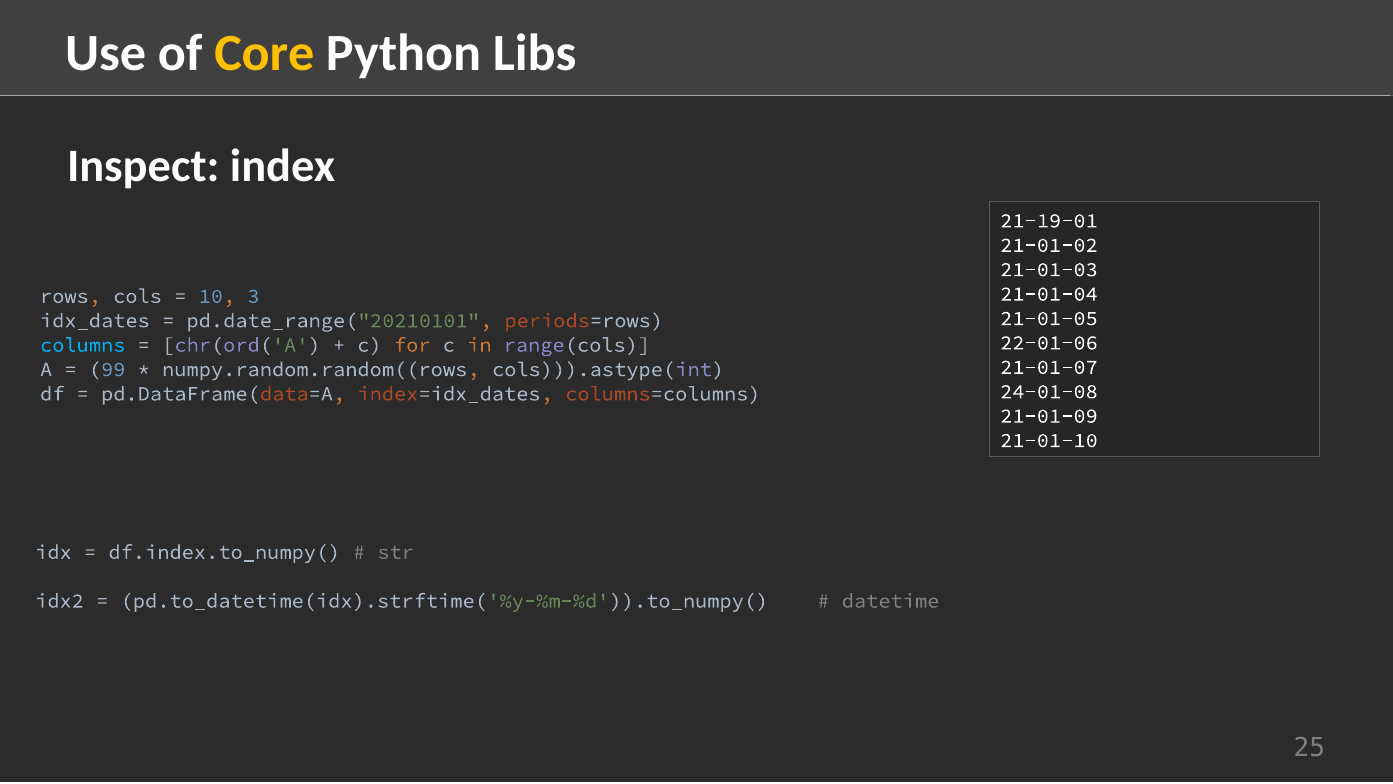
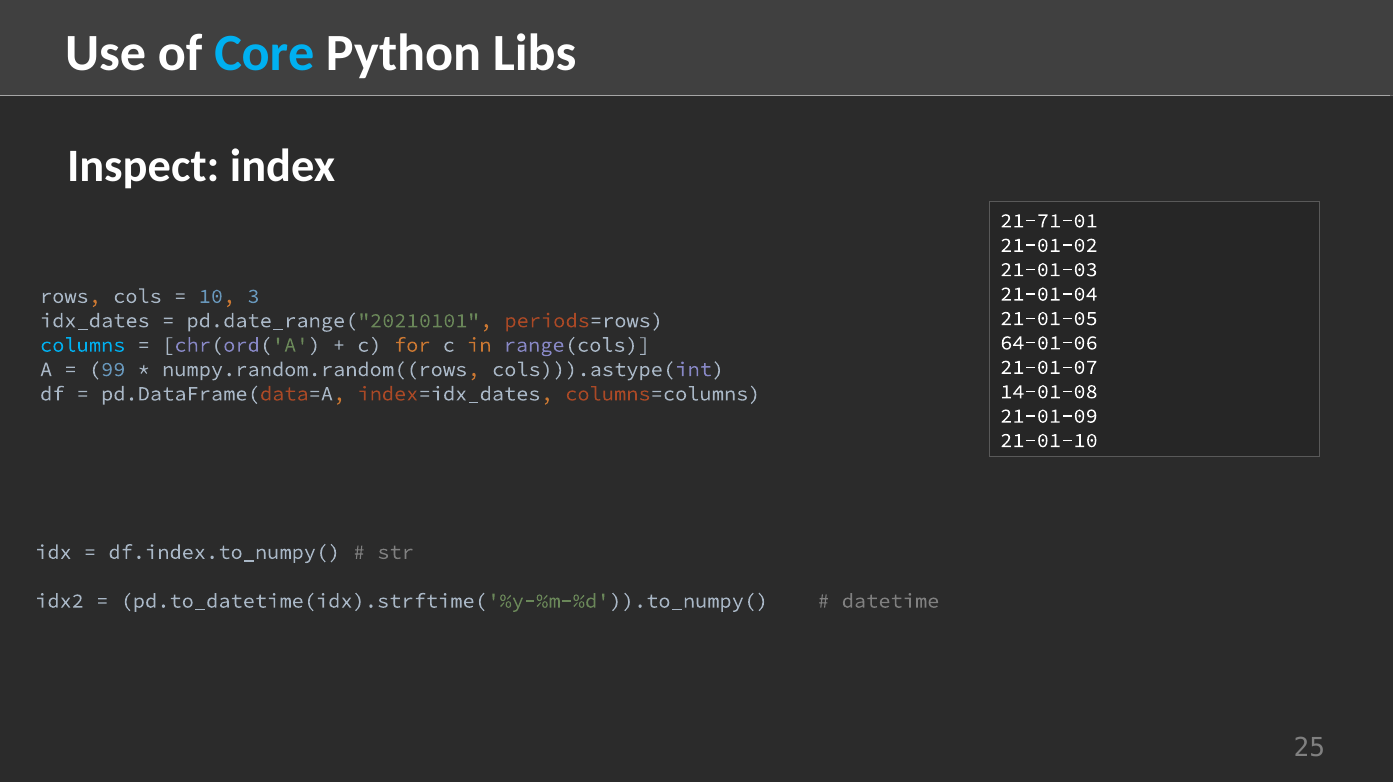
Core colour: yellow -> light blue (264, 53)
21-19-01: 21-19-01 -> 21-71-01 (1049, 221)
22-01-06: 22-01-06 -> 64-01-06 (1049, 343)
24-01-08: 24-01-08 -> 14-01-08 (1049, 391)
